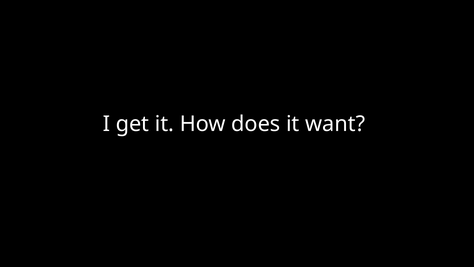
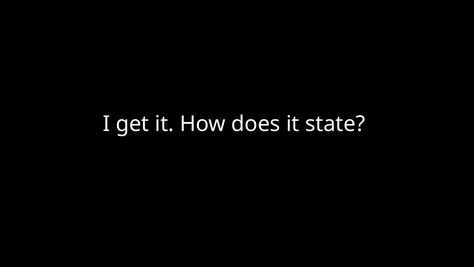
want: want -> state (335, 124)
